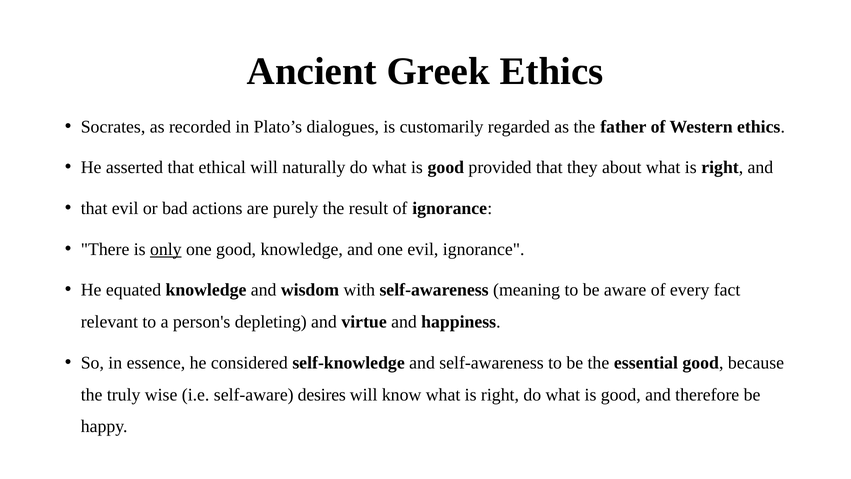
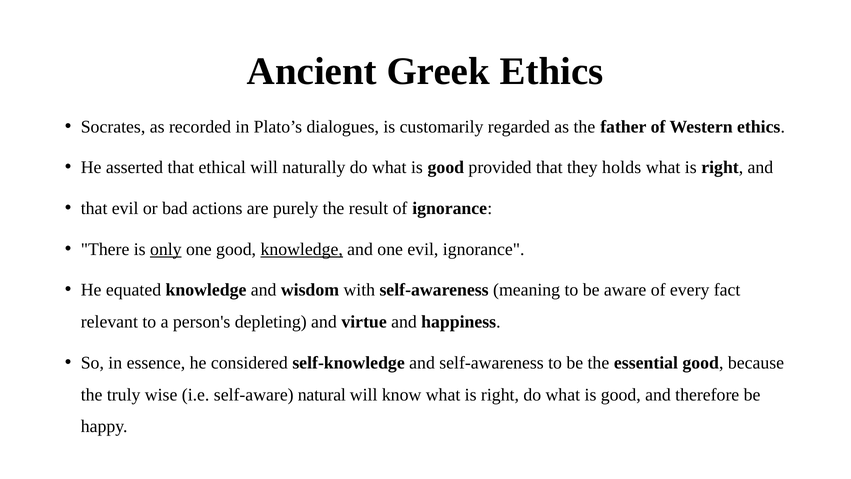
about: about -> holds (622, 167)
knowledge underline: none -> present (302, 249)
desires: desires -> natural (322, 394)
